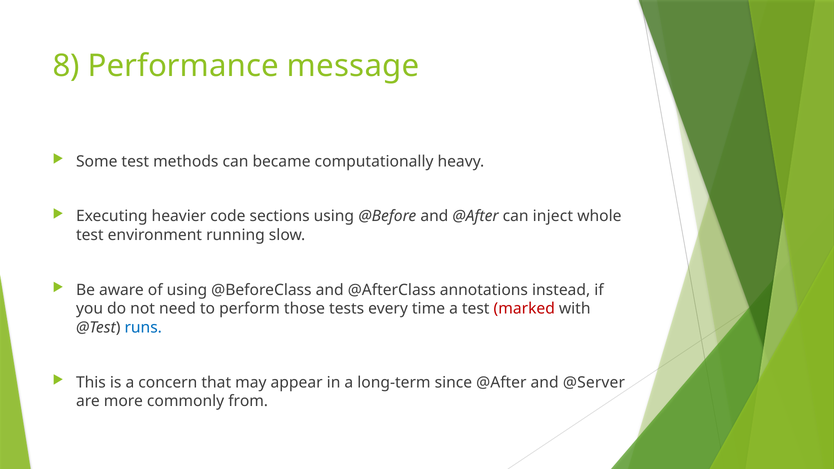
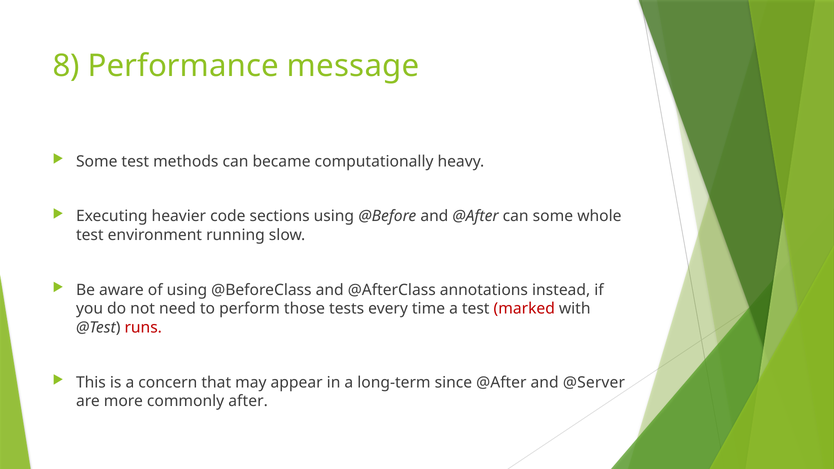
can inject: inject -> some (553, 216)
runs colour: blue -> red (143, 328)
from: from -> after (248, 401)
